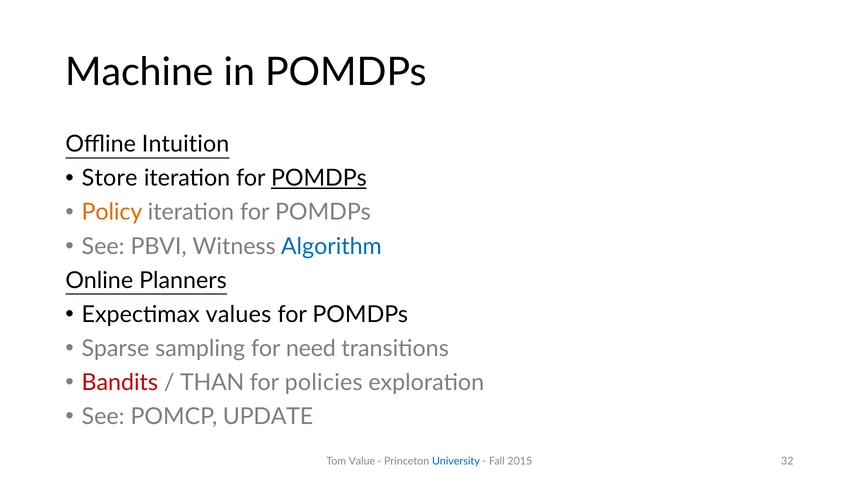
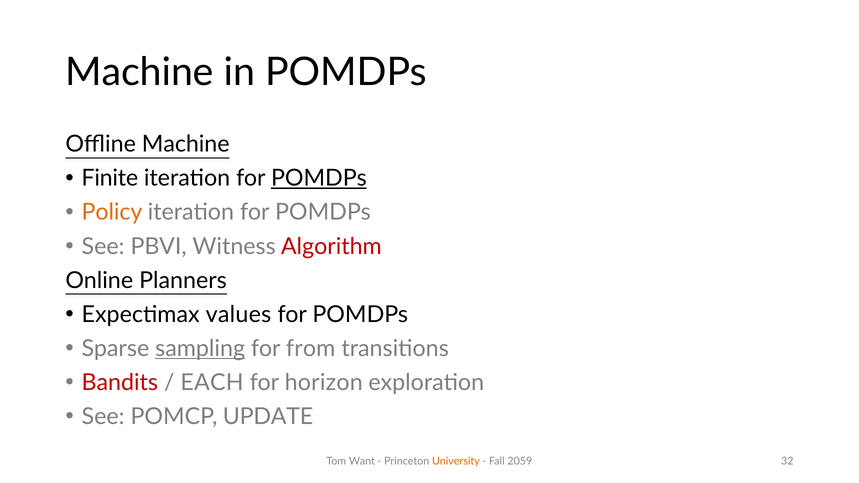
Offline Intuition: Intuition -> Machine (186, 144)
Store: Store -> Finite (110, 178)
Algorithm colour: blue -> red (331, 246)
sampling underline: none -> present (200, 349)
need: need -> from (311, 349)
THAN: THAN -> EACH (212, 383)
policies: policies -> horizon (324, 383)
Value: Value -> Want (362, 461)
University colour: blue -> orange (456, 461)
2015: 2015 -> 2059 (520, 461)
